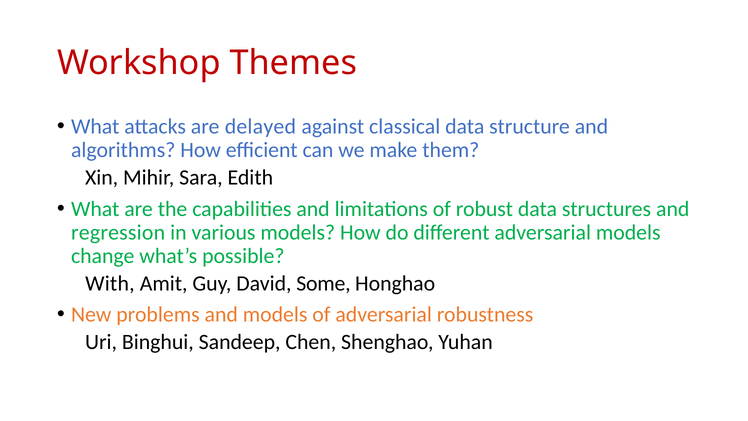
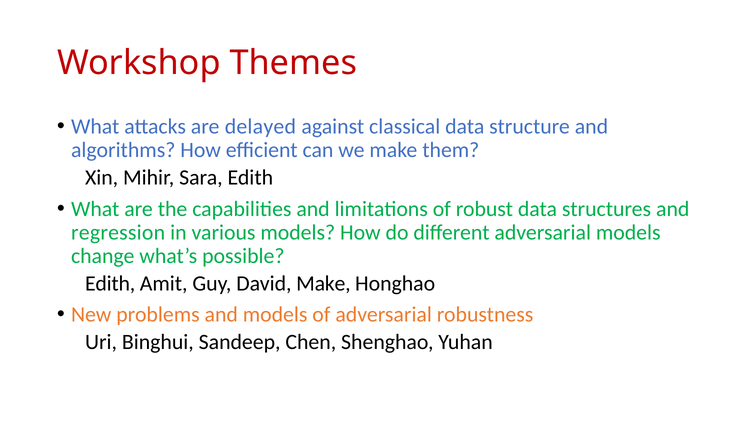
With: With -> Edith (110, 283)
David Some: Some -> Make (323, 283)
